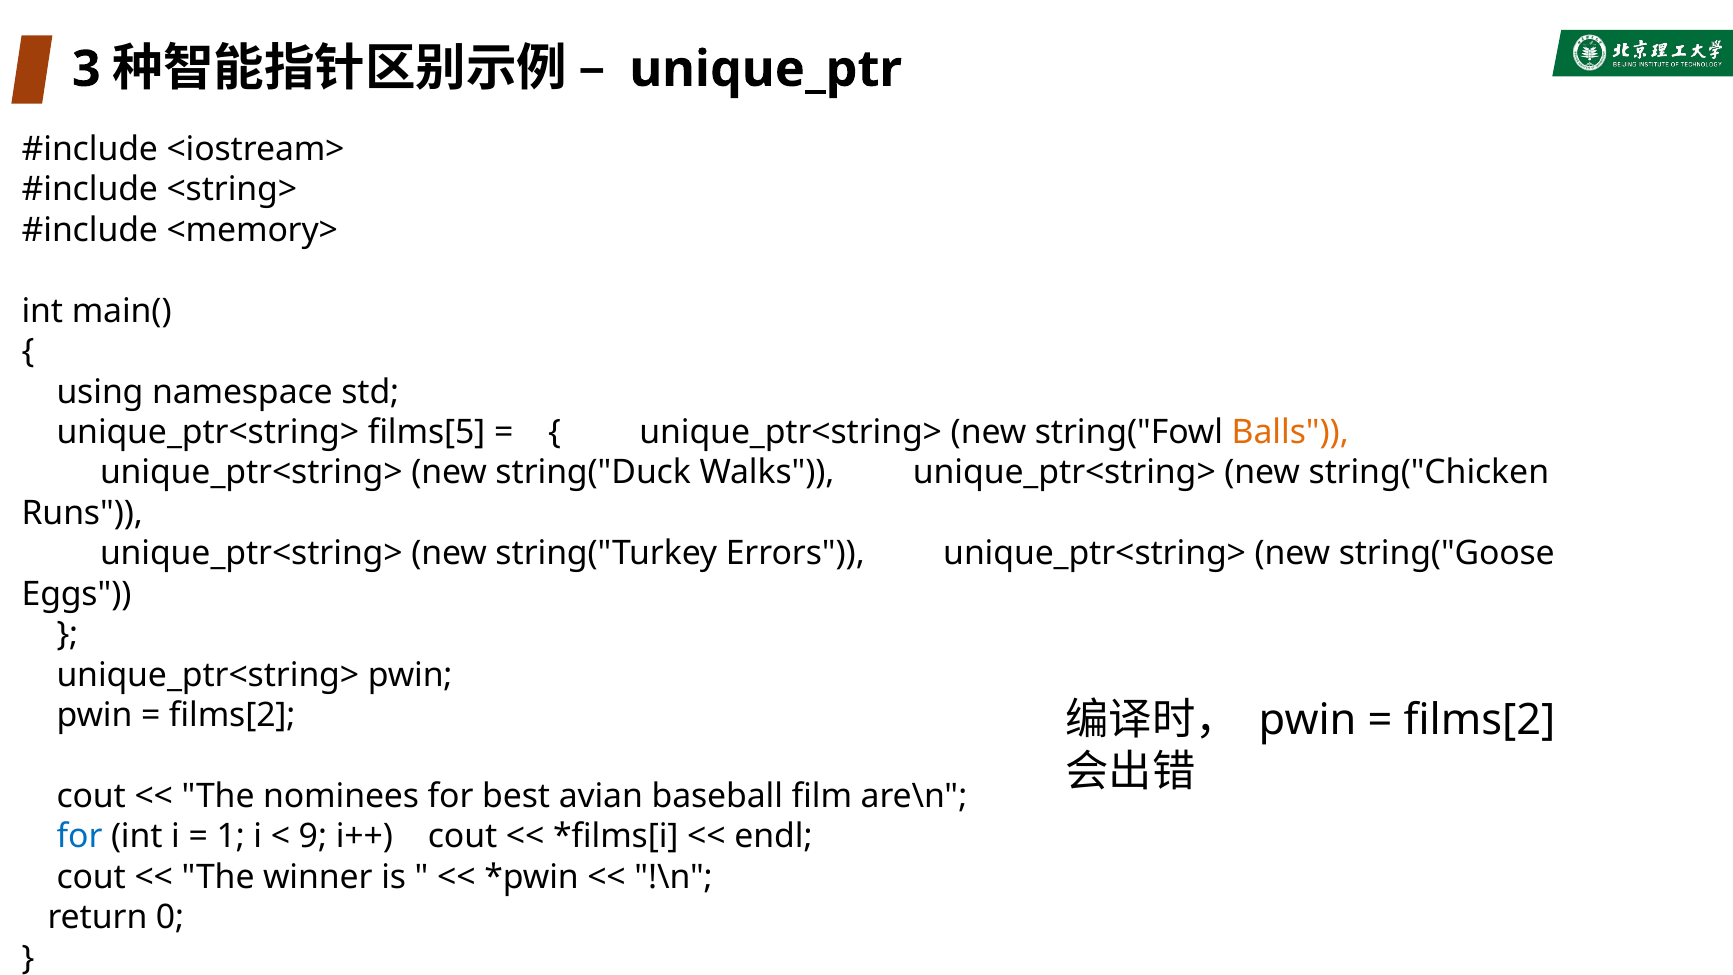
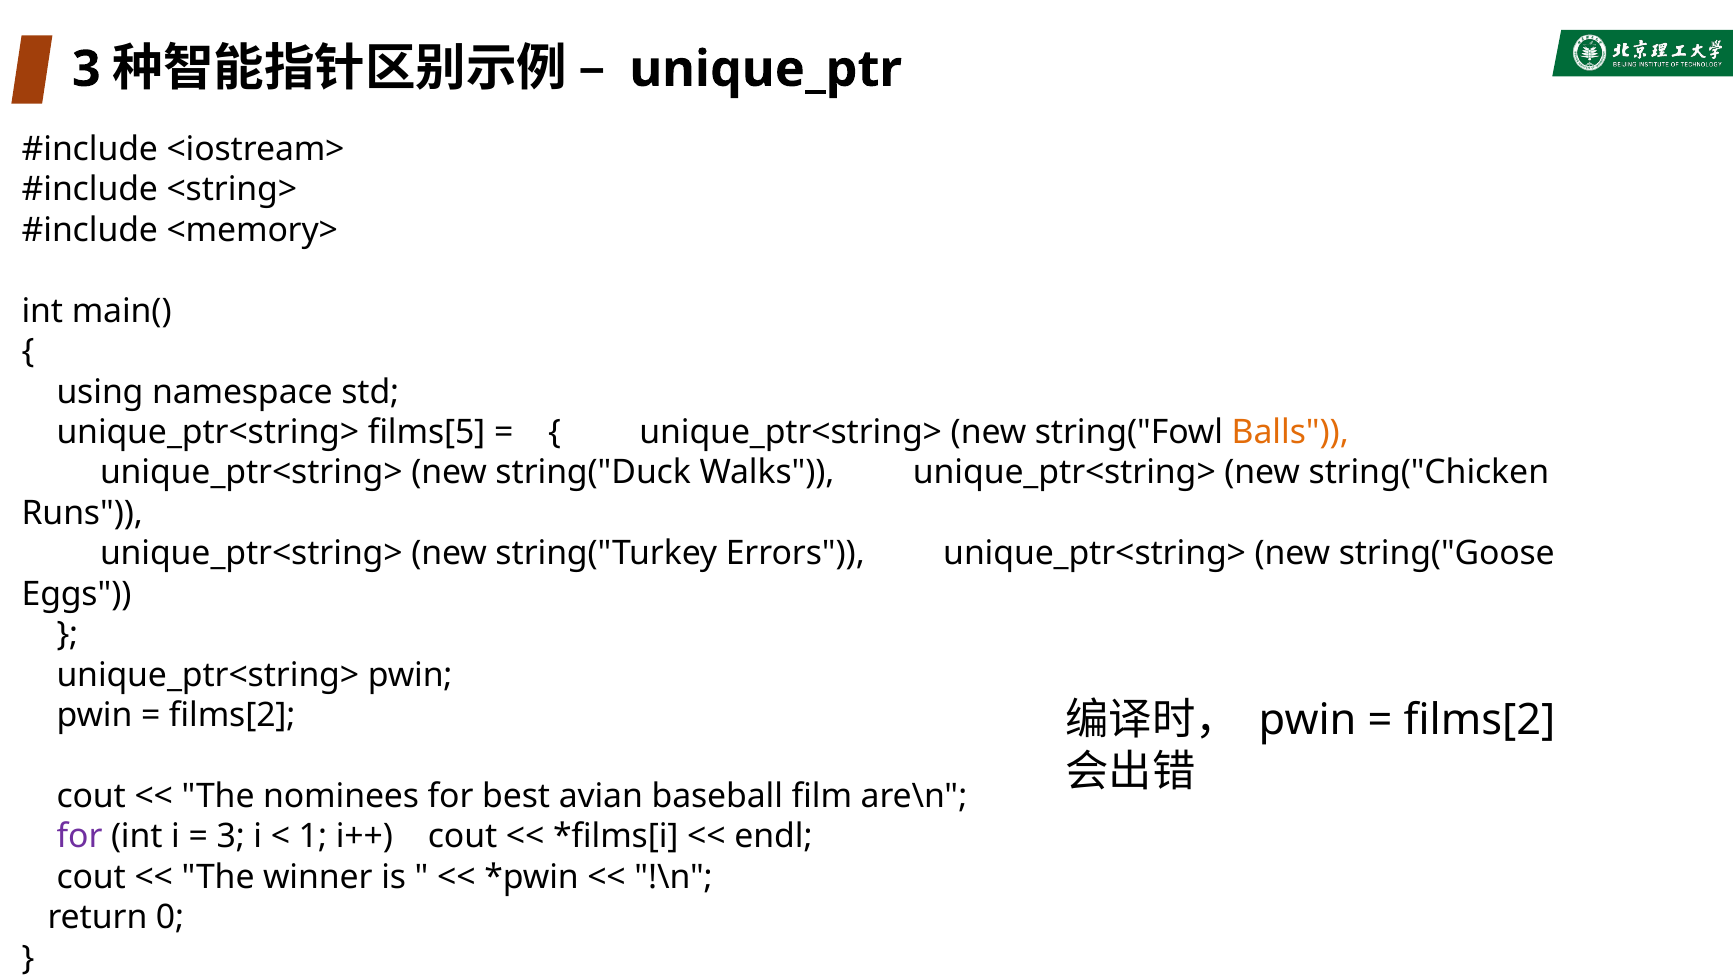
for colour: blue -> purple (80, 836)
1: 1 -> 3 (231, 836)
9: 9 -> 1 (313, 836)
